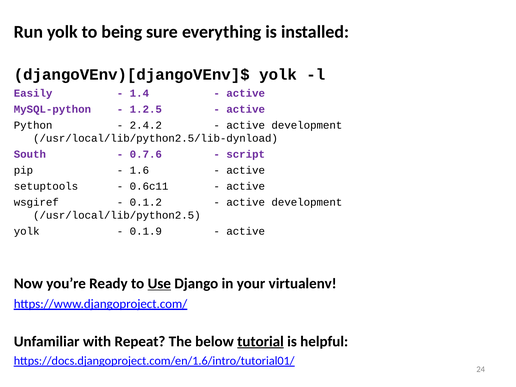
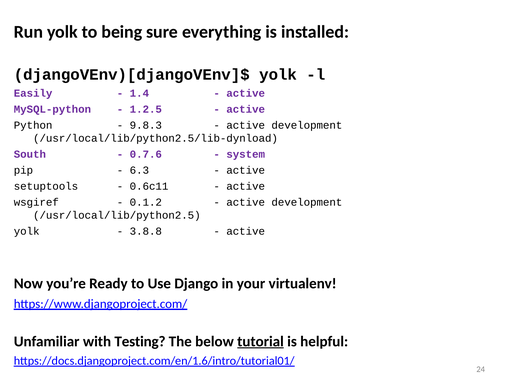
2.4.2: 2.4.2 -> 9.8.3 (146, 125)
script: script -> system (246, 154)
1.6: 1.6 -> 6.3 (139, 170)
0.1.9: 0.1.9 -> 3.8.8 (146, 231)
Use underline: present -> none (159, 284)
Repeat: Repeat -> Testing (140, 341)
